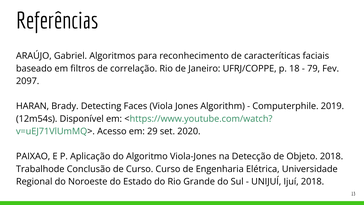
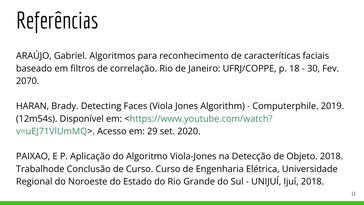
79: 79 -> 30 (314, 68)
2097: 2097 -> 2070 (28, 81)
